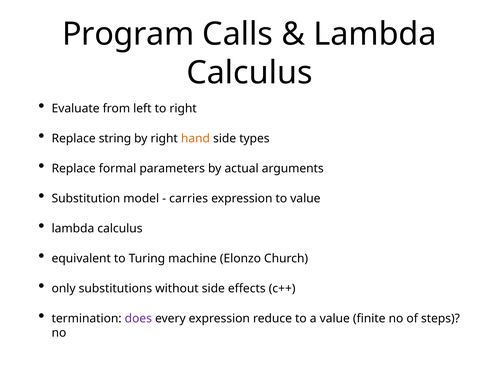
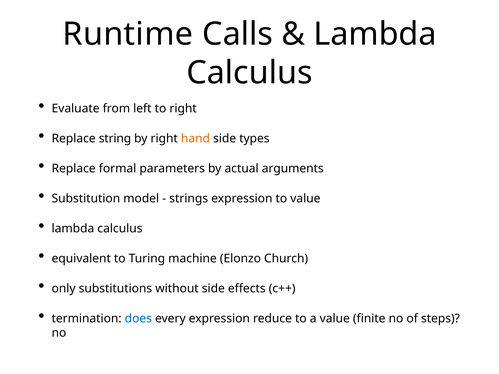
Program: Program -> Runtime (128, 34)
carries: carries -> strings (189, 199)
does colour: purple -> blue (138, 319)
